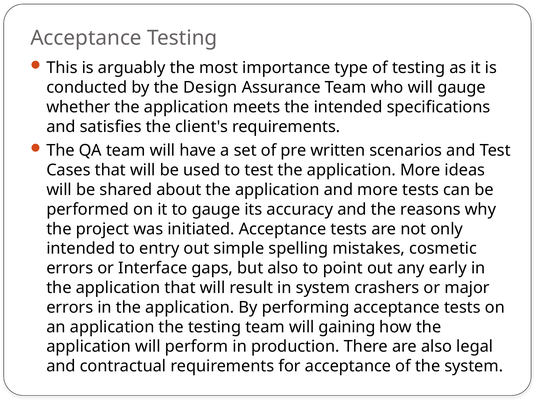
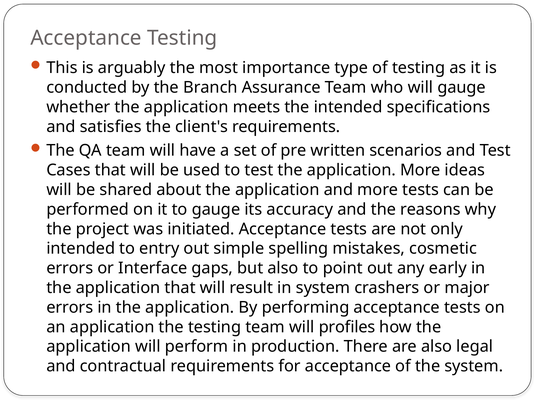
Design: Design -> Branch (210, 88)
gaining: gaining -> profiles (347, 327)
